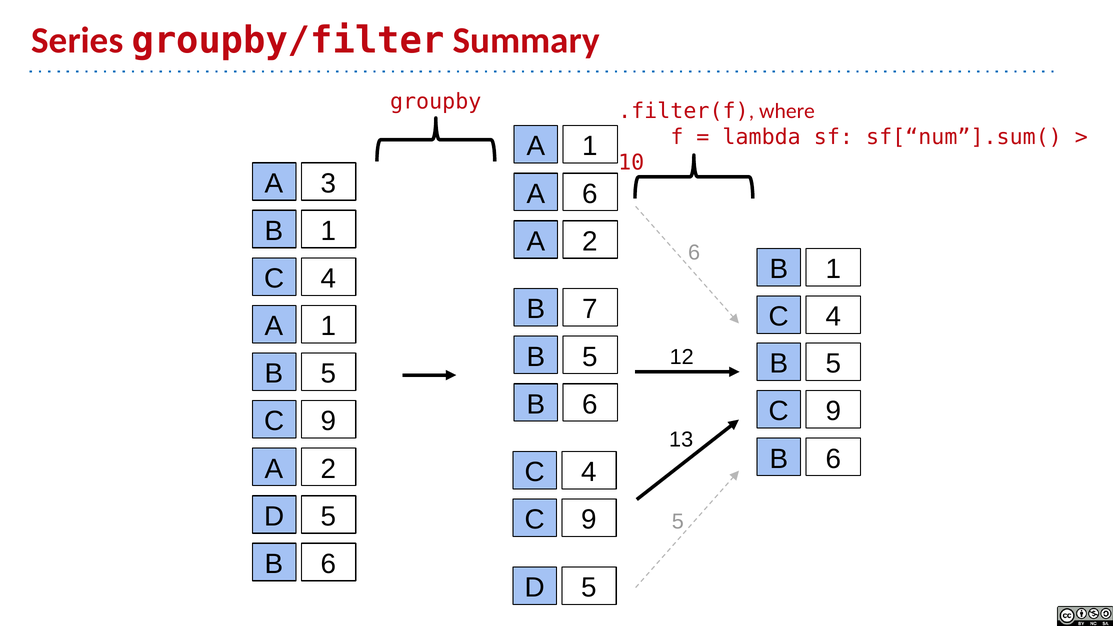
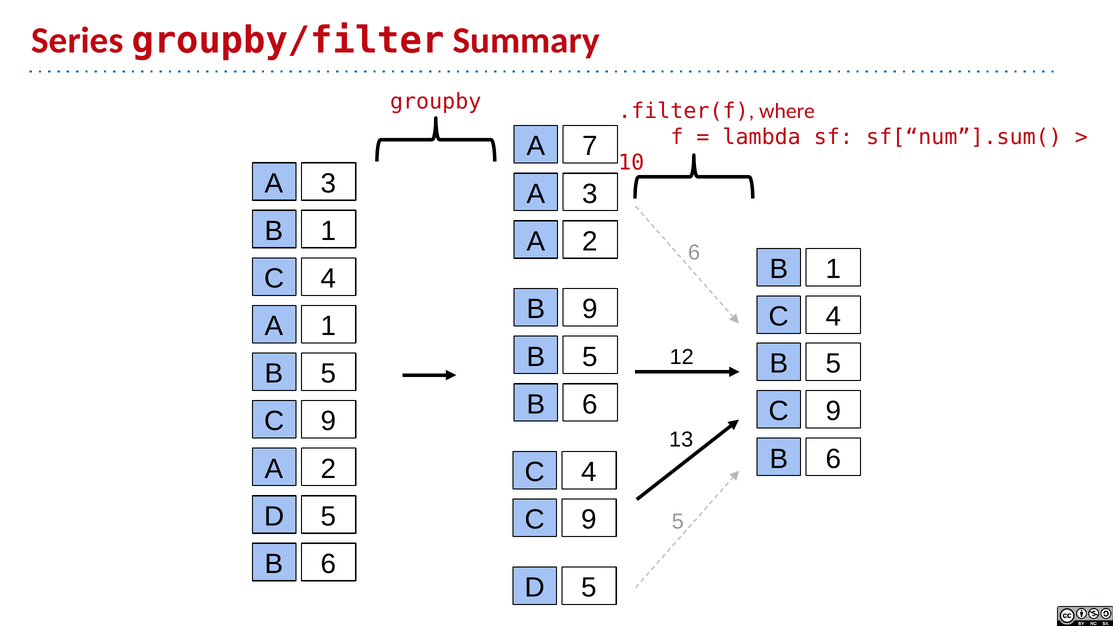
1: 1 -> 7 (590, 146)
6: 6 -> 3 (590, 194)
B 7: 7 -> 9 (590, 309)
